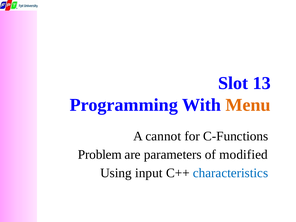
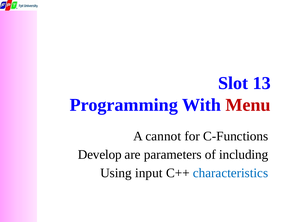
Menu colour: orange -> red (248, 105)
Problem: Problem -> Develop (100, 155)
modified: modified -> including (244, 155)
